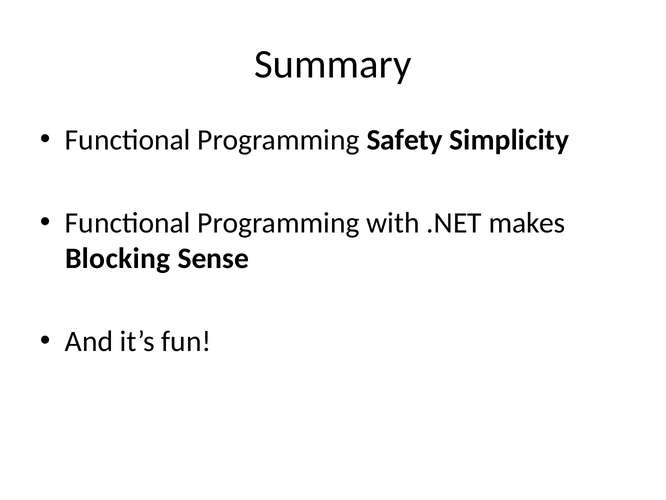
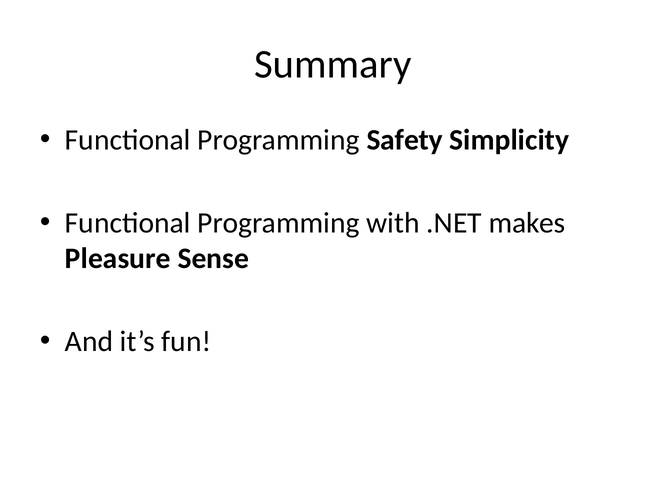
Blocking: Blocking -> Pleasure (118, 258)
